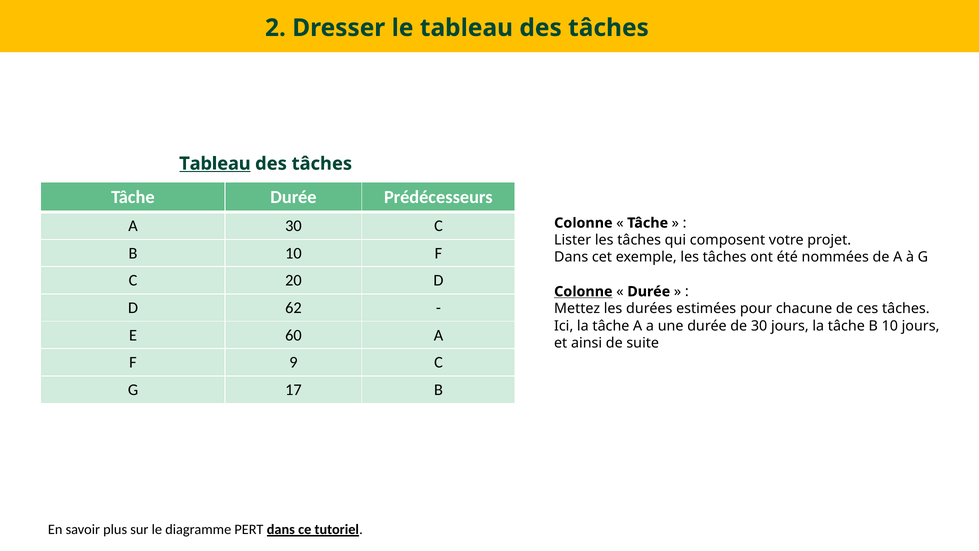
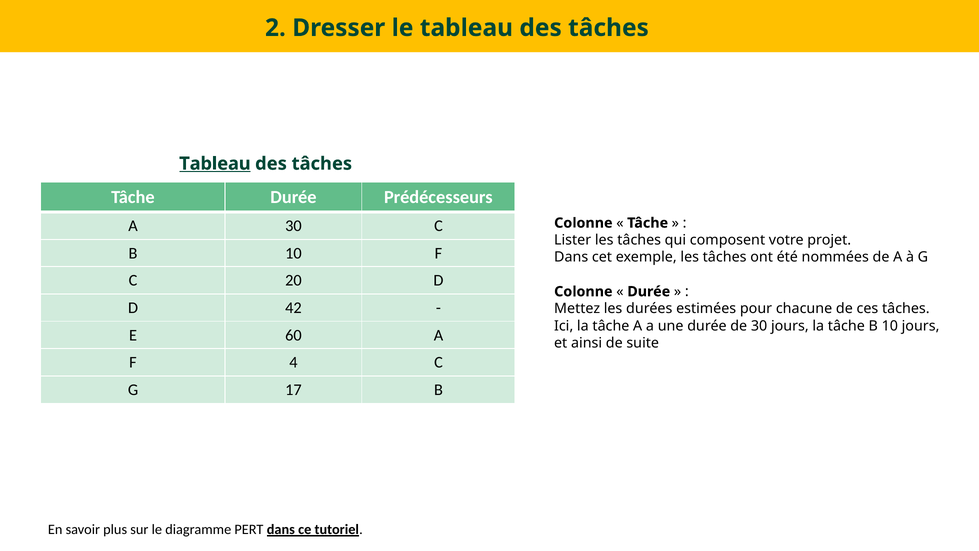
Colonne underline: present -> none (583, 291)
62: 62 -> 42 (293, 308)
9: 9 -> 4 (293, 362)
